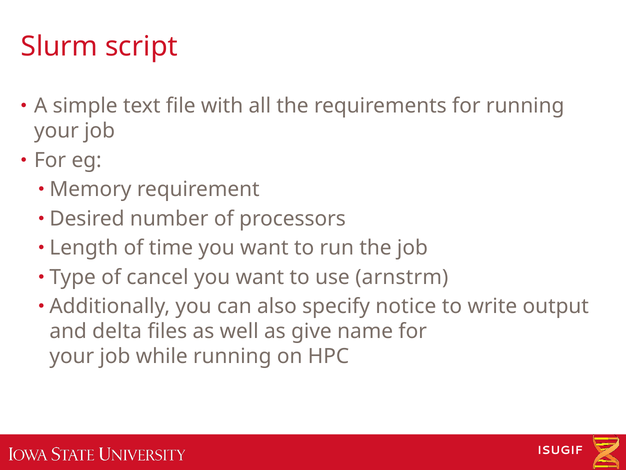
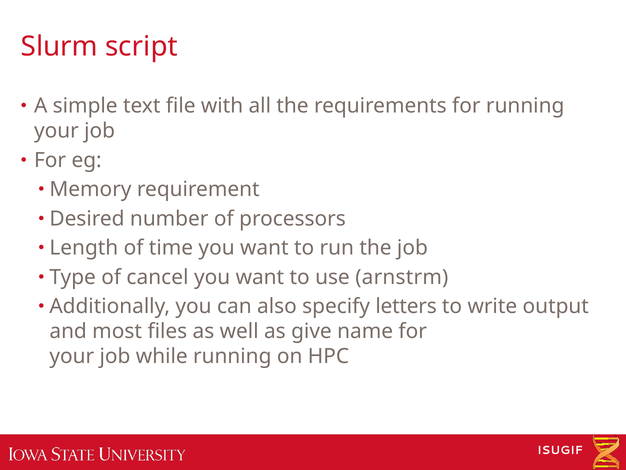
notice: notice -> letters (406, 306)
delta: delta -> most (117, 331)
